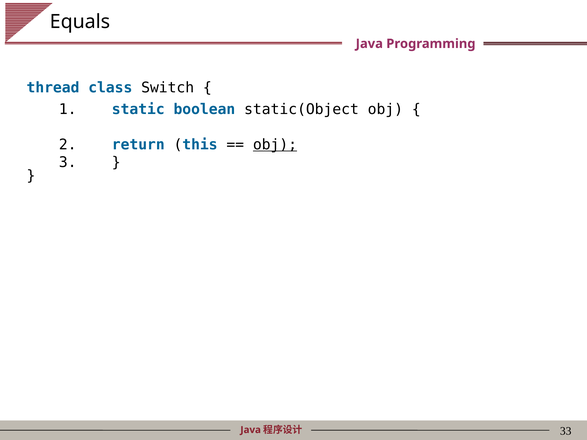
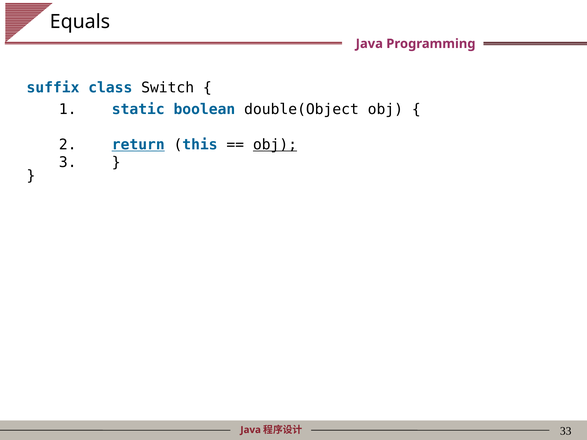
thread: thread -> suffix (53, 88)
static(Object: static(Object -> double(Object (302, 110)
return underline: none -> present (138, 145)
